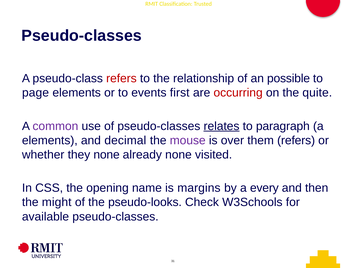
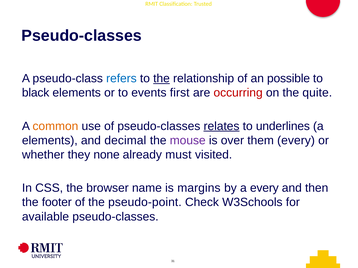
refers colour: red -> blue (121, 79)
the underline: none -> present (162, 79)
page: page -> black (36, 93)
common colour: purple -> orange (55, 126)
paragraph: paragraph -> underlines (283, 126)
them refers: refers -> every (296, 141)
already none: none -> must (178, 155)
opening: opening -> browser (107, 188)
might: might -> footer (57, 203)
pseudo-looks: pseudo-looks -> pseudo-point (145, 203)
